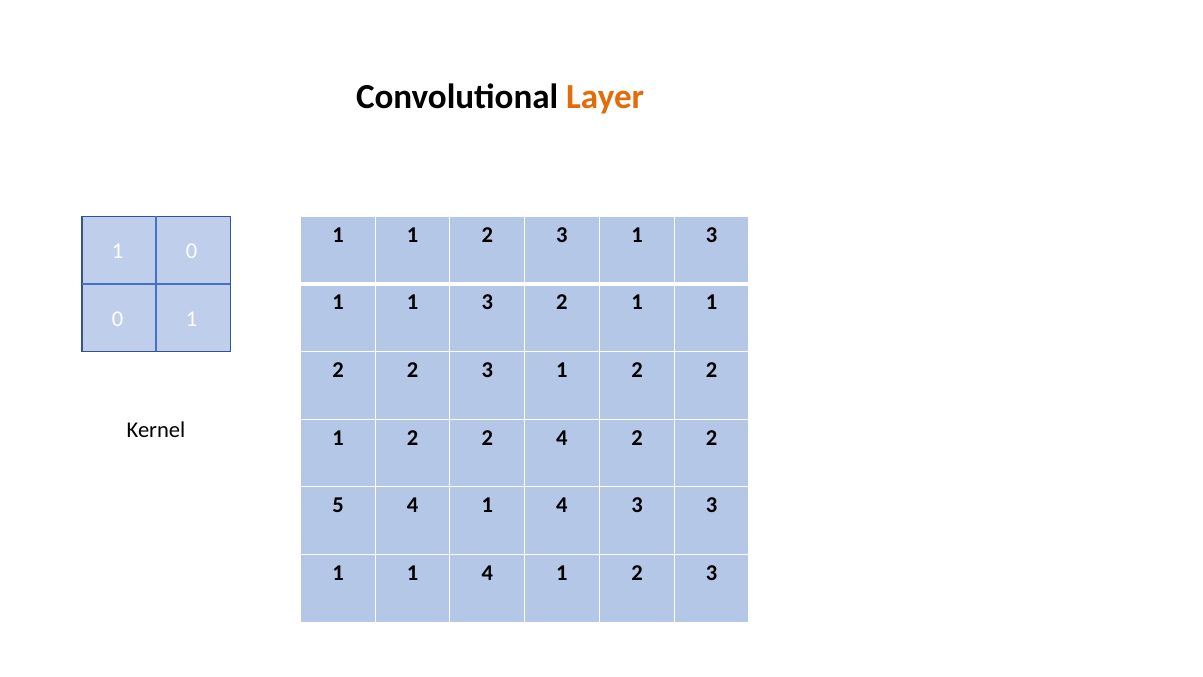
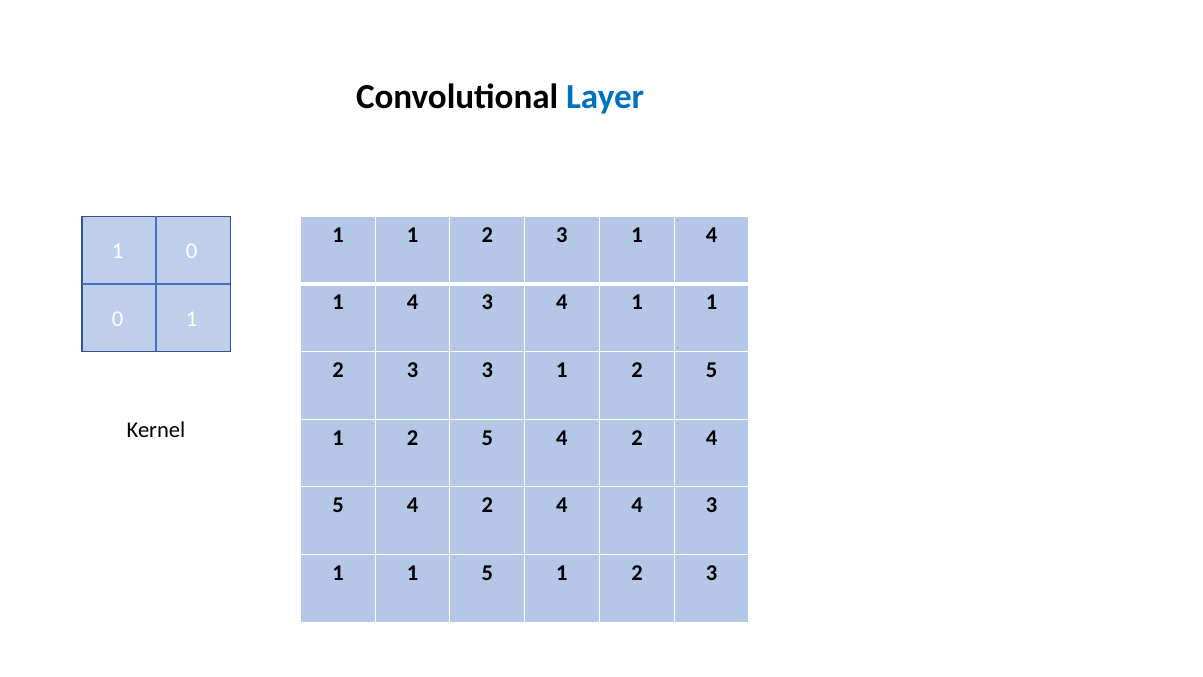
Layer colour: orange -> blue (605, 97)
3 1 3: 3 -> 4 (712, 235)
1: 1 -> 4 (413, 302)
3 2: 2 -> 4 (562, 302)
2: 2 -> 3 (413, 370)
3 1 2 2: 2 -> 5 (712, 370)
2: 2 -> 5 (487, 438)
2: 2 -> 4 (712, 438)
1: 1 -> 2 (487, 505)
4 3: 3 -> 4 (637, 505)
1 1 4: 4 -> 5 (487, 573)
